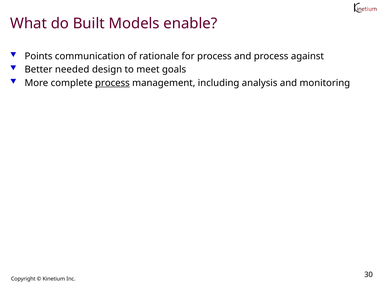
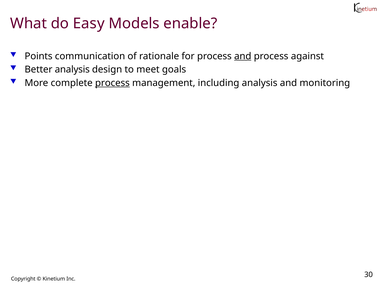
Built: Built -> Easy (89, 23)
and underline: none -> present (243, 56)
Better needed: needed -> analysis (72, 70)
